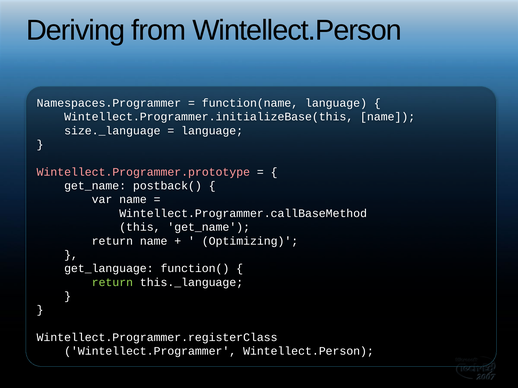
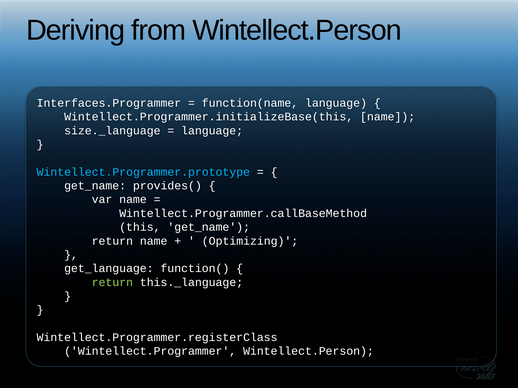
Namespaces.Programmer: Namespaces.Programmer -> Interfaces.Programmer (109, 103)
Wintellect.Programmer.prototype colour: pink -> light blue (143, 172)
postback(: postback( -> provides( (167, 186)
